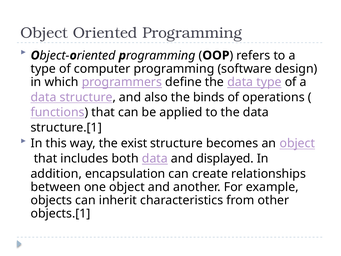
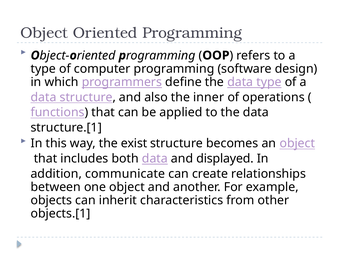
binds: binds -> inner (209, 97)
encapsulation: encapsulation -> communicate (125, 174)
